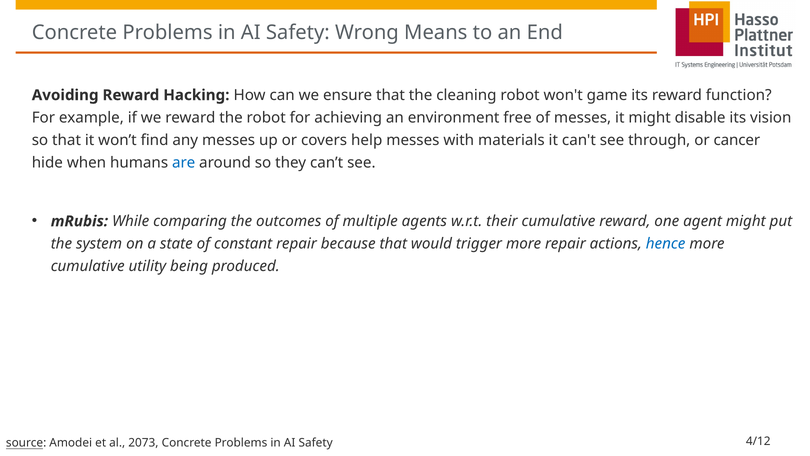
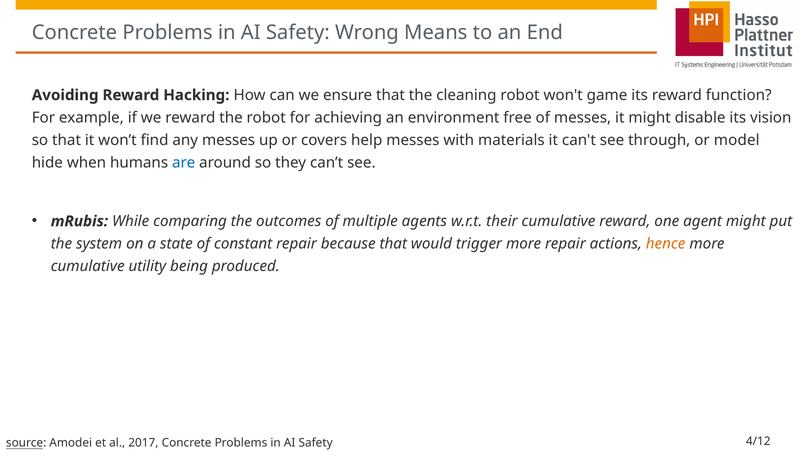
cancer: cancer -> model (737, 140)
hence colour: blue -> orange (666, 244)
2073: 2073 -> 2017 (143, 443)
